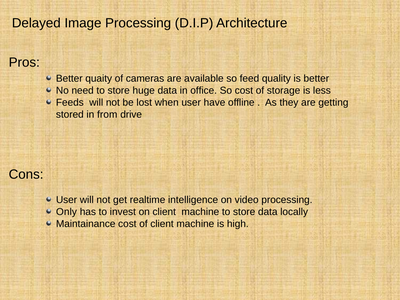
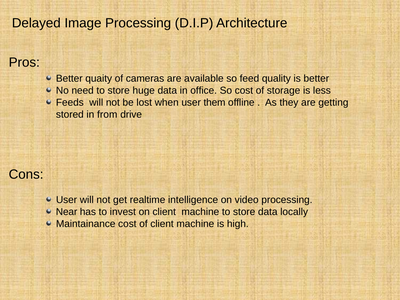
have: have -> them (215, 103)
Only: Only -> Near (67, 212)
